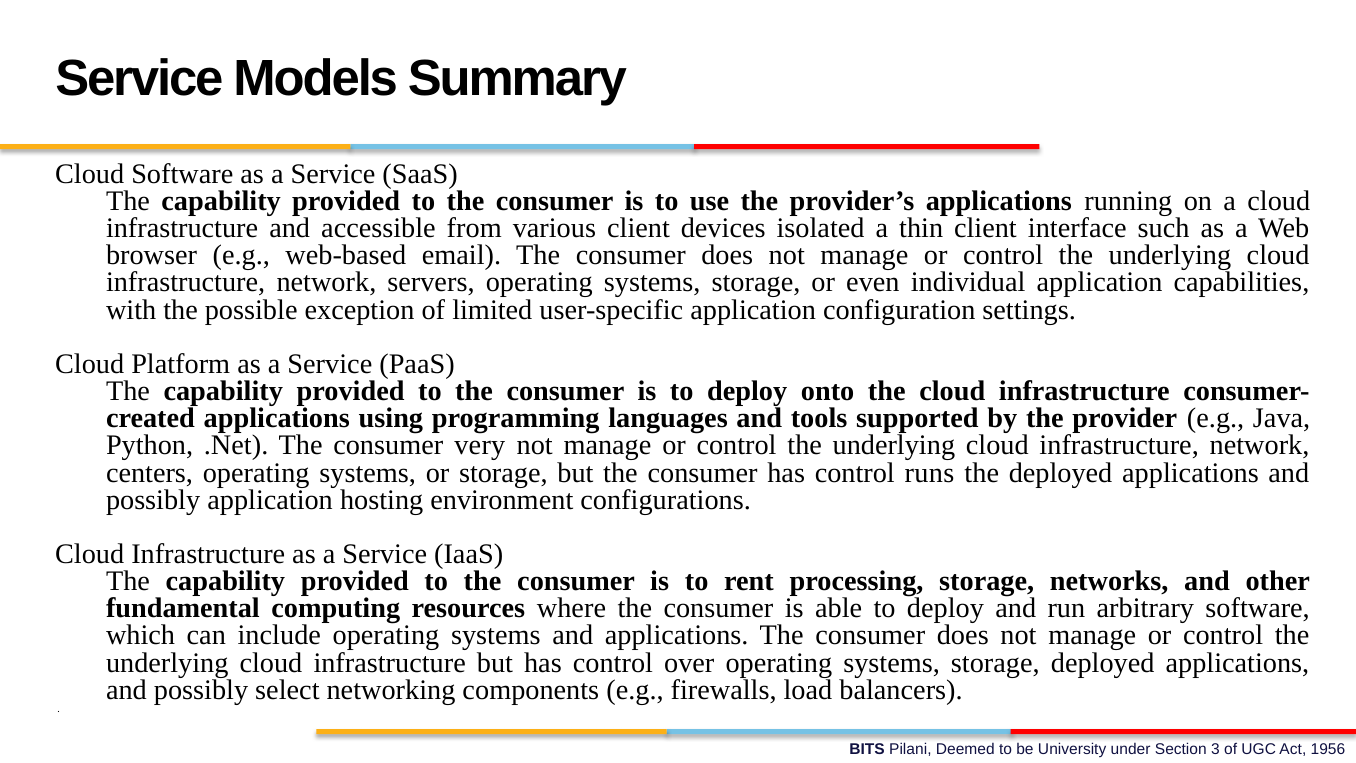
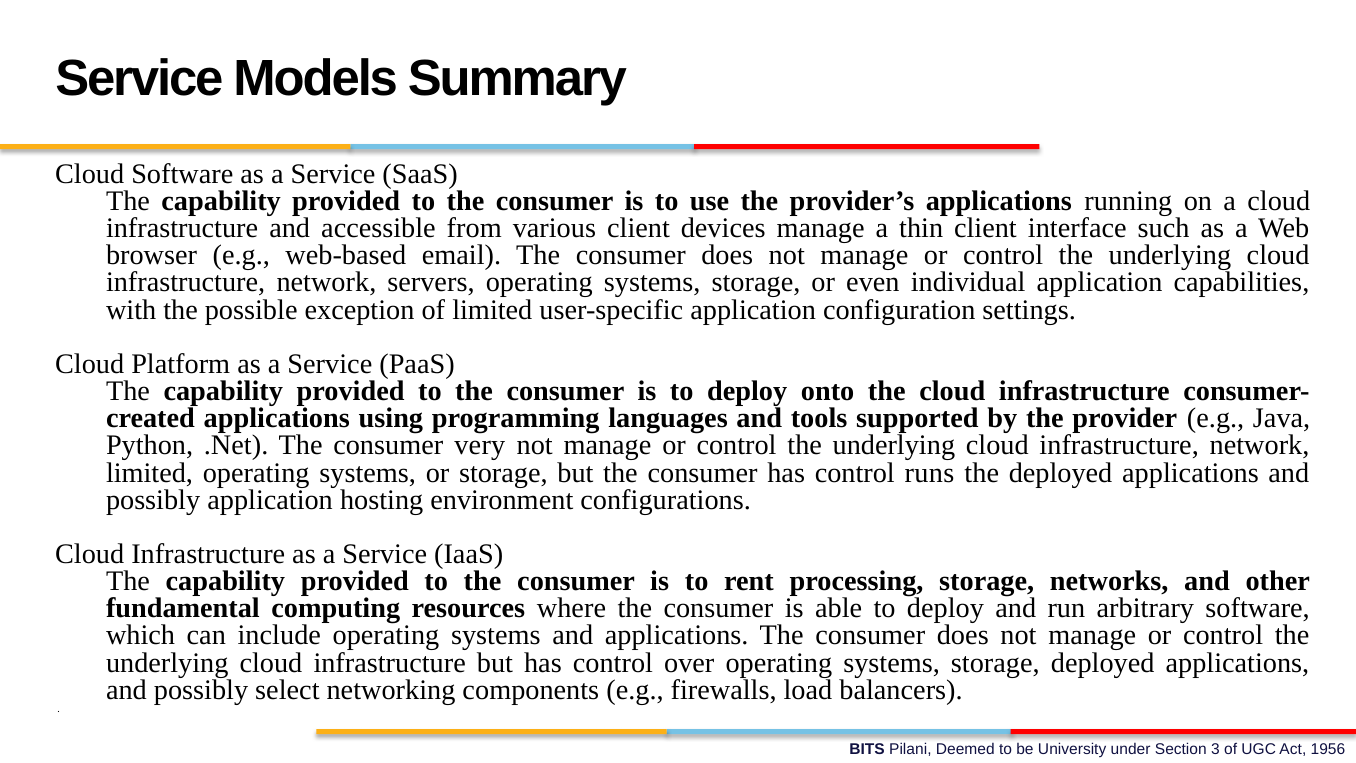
devices isolated: isolated -> manage (821, 228)
centers: centers -> limited (150, 473)
